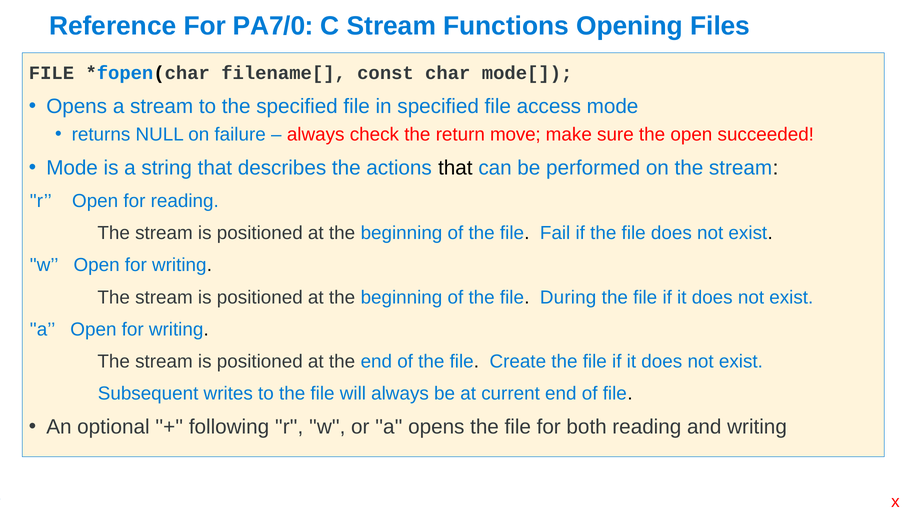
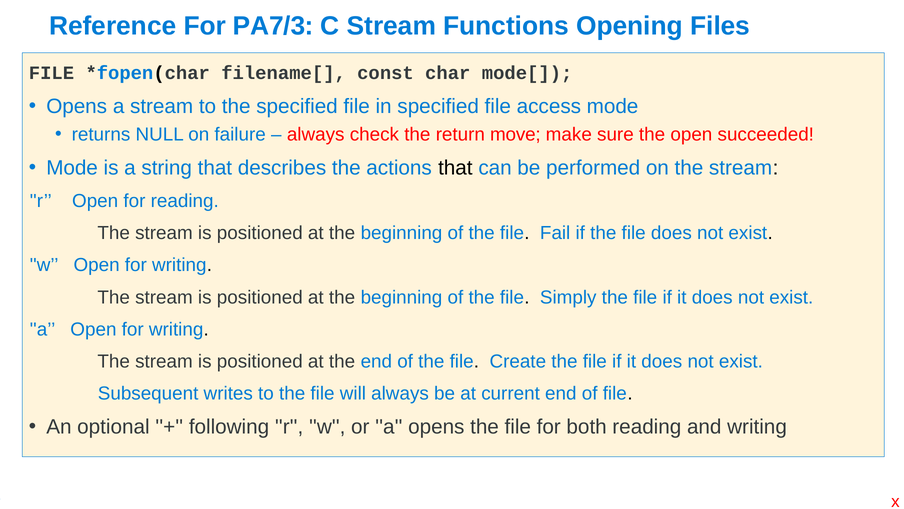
PA7/0: PA7/0 -> PA7/3 (273, 26)
During: During -> Simply (568, 297)
